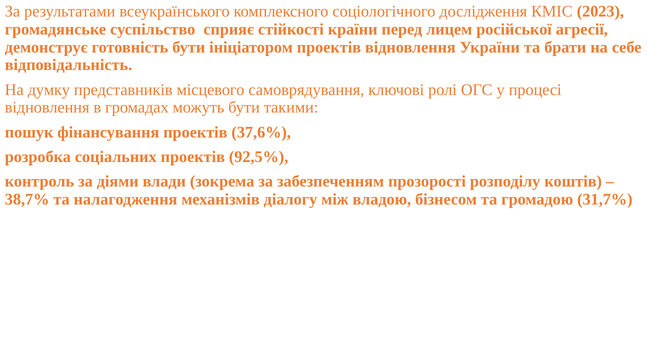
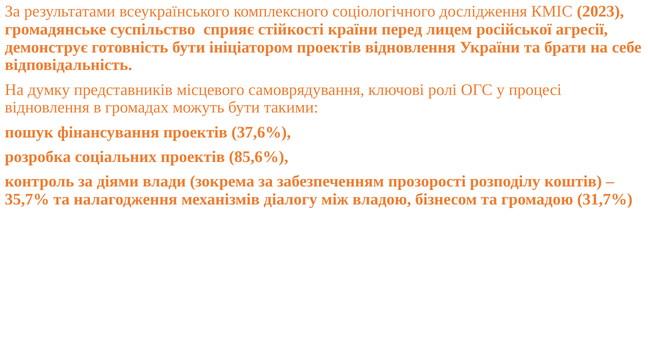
92,5%: 92,5% -> 85,6% (259, 157)
38,7%: 38,7% -> 35,7% (27, 200)
